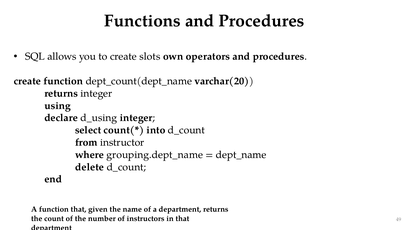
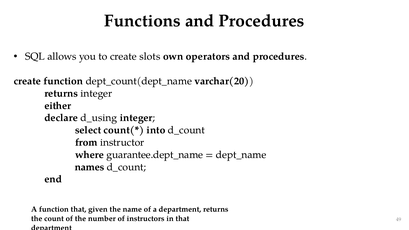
using: using -> either (58, 106)
grouping.dept_name: grouping.dept_name -> guarantee.dept_name (155, 155)
delete: delete -> names (90, 167)
